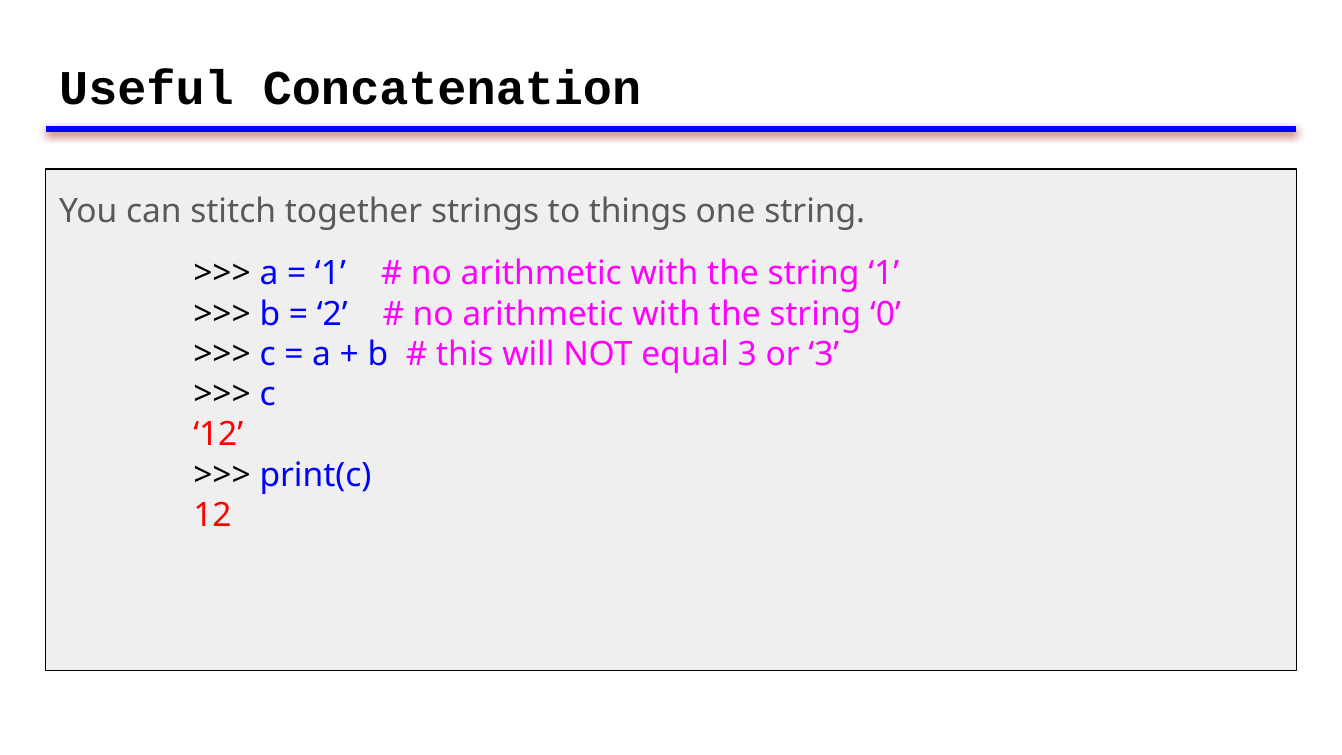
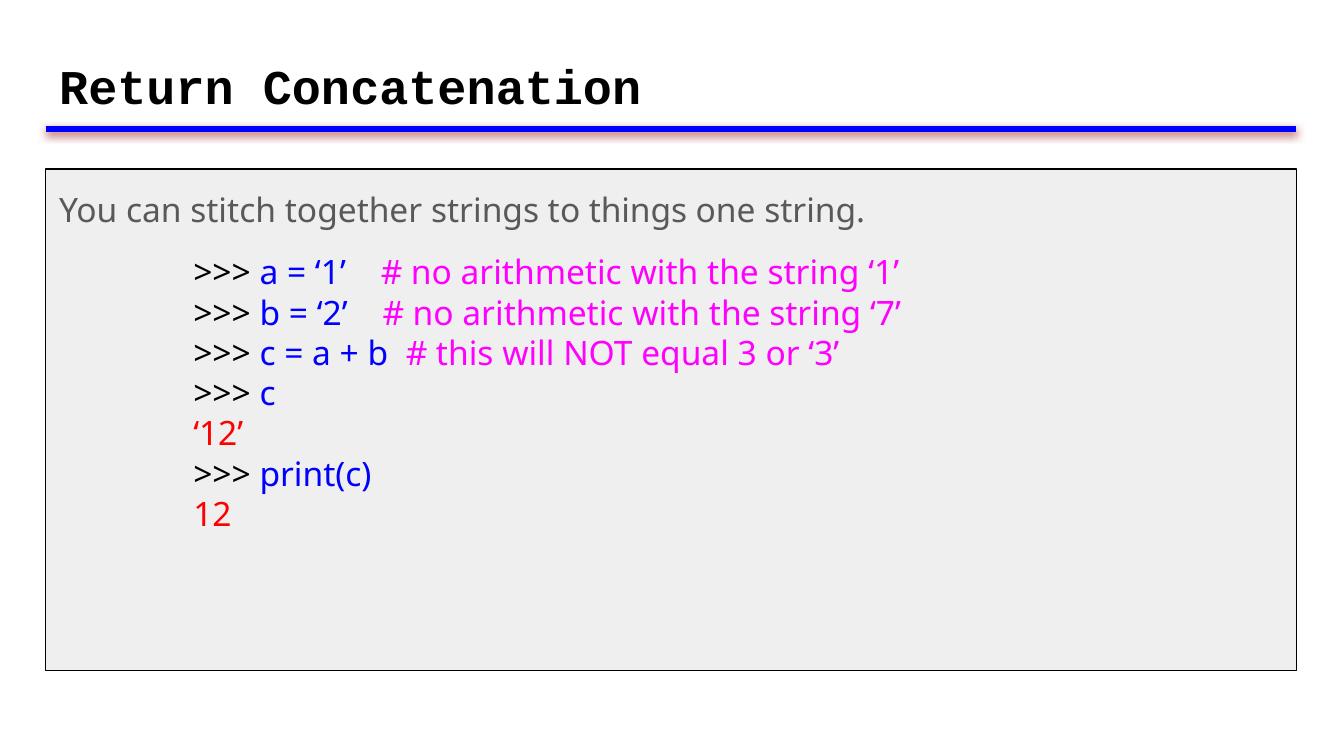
Useful: Useful -> Return (146, 89)
0: 0 -> 7 (886, 314)
